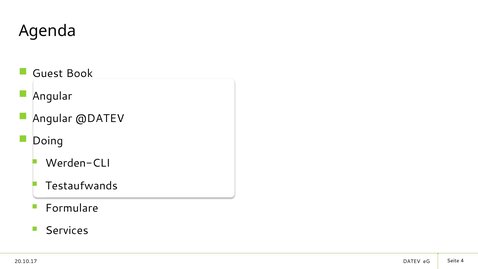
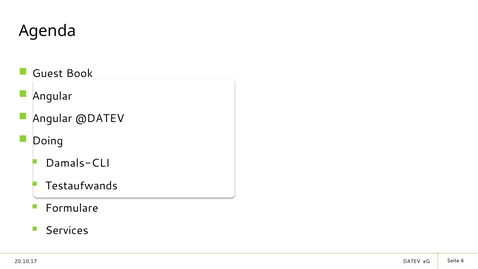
Werden-CLI: Werden-CLI -> Damals-CLI (78, 163)
